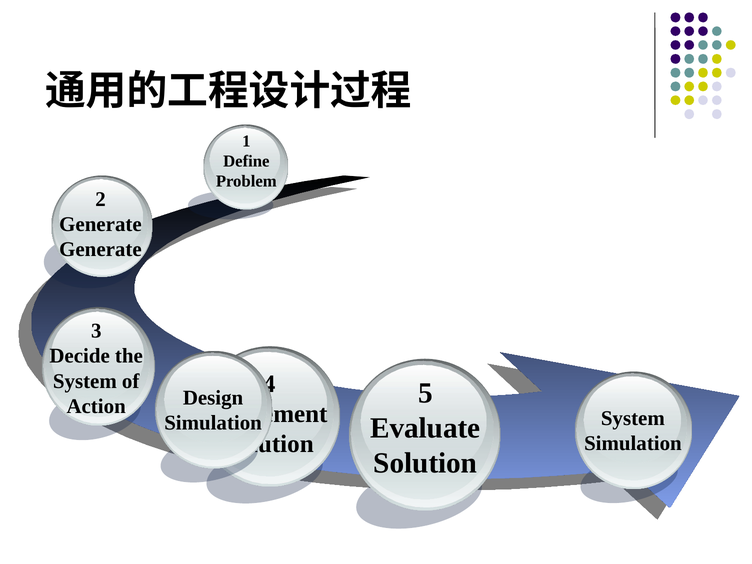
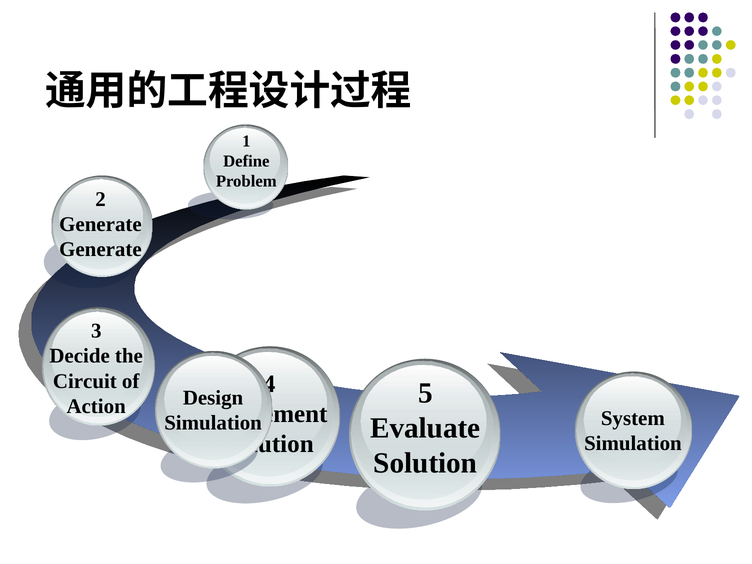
System: System -> Circuit (85, 381)
